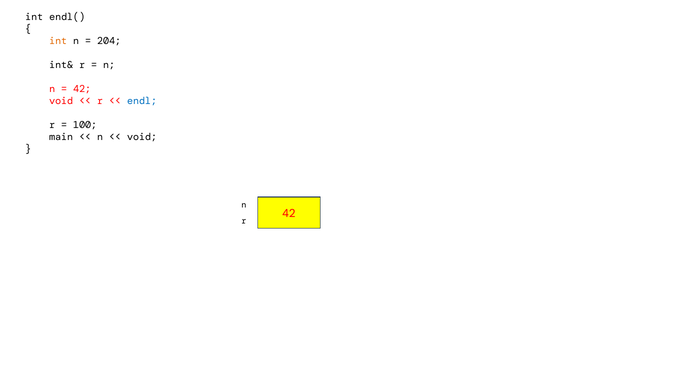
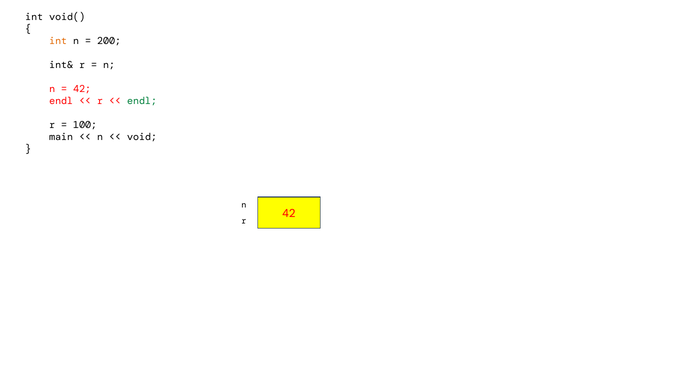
endl(: endl( -> void( (67, 17)
204: 204 -> 200 (109, 41)
void: void -> endl (61, 101)
endl colour: blue -> green (142, 101)
